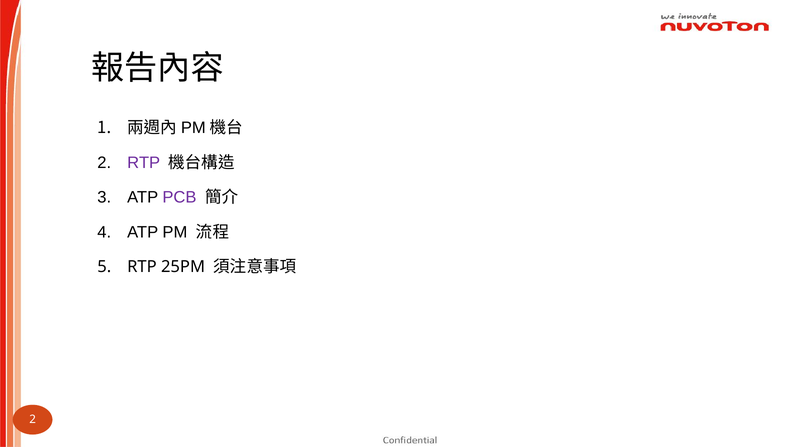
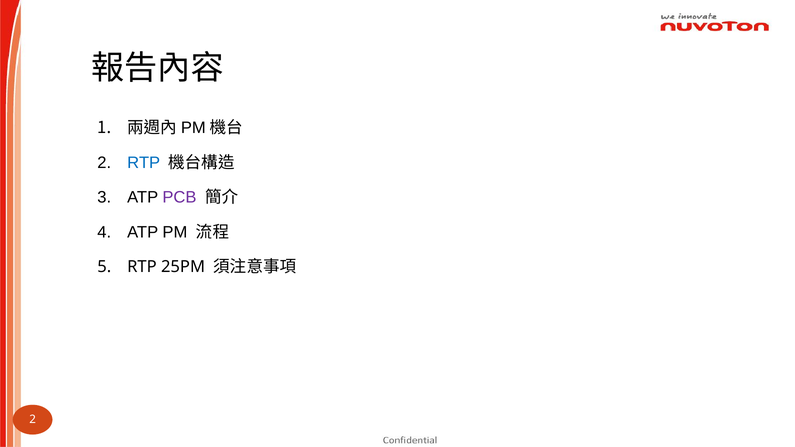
RTP colour: purple -> blue (144, 163)
